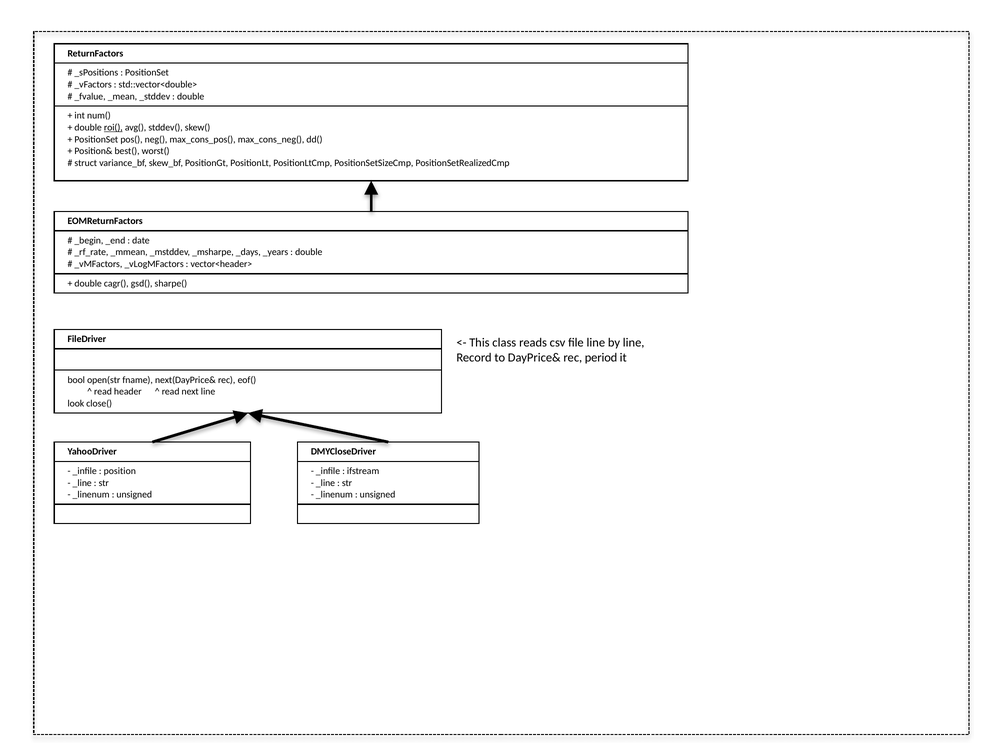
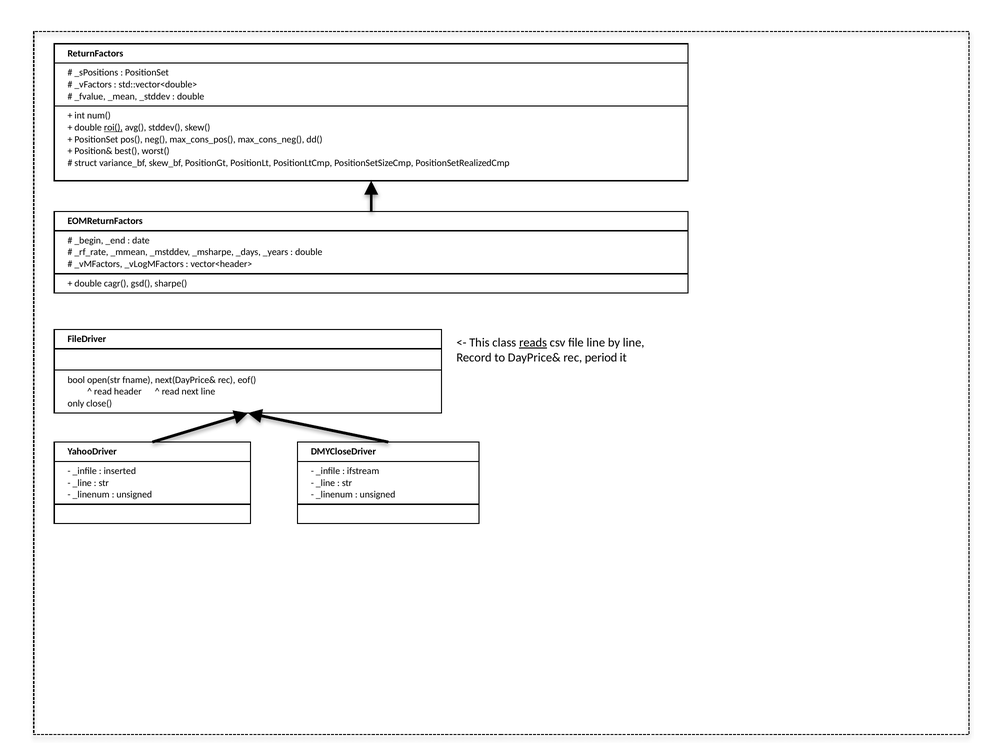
reads underline: none -> present (533, 342)
look: look -> only (76, 403)
position: position -> inserted (120, 471)
